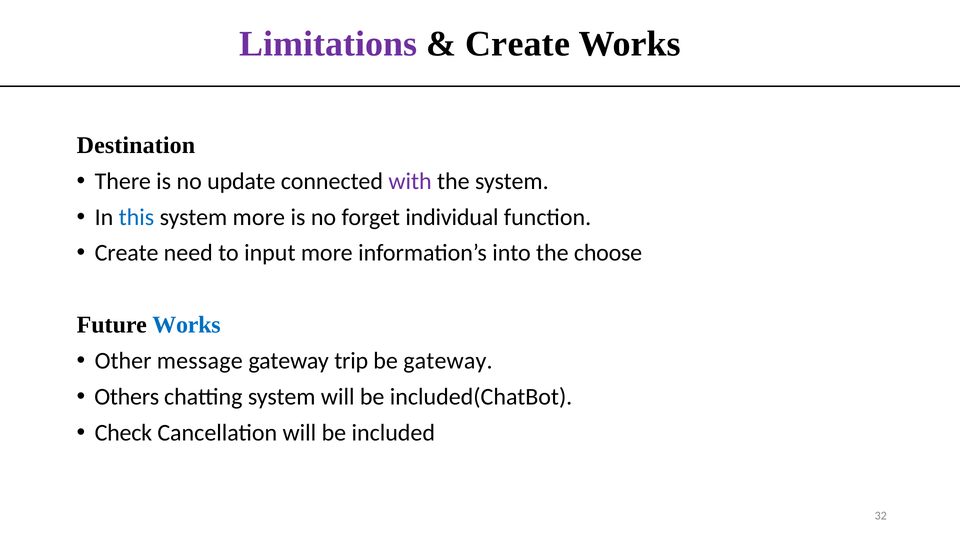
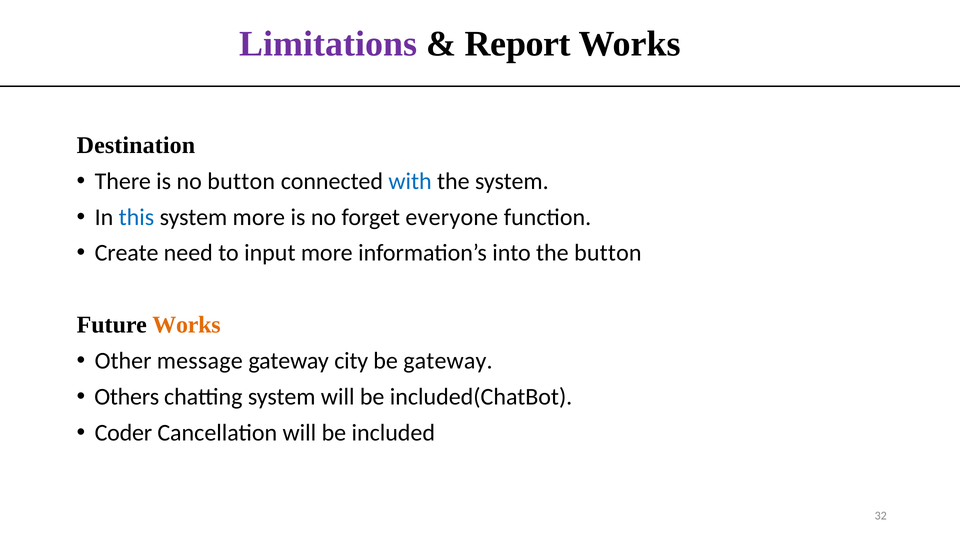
Create: Create -> Report (518, 44)
no update: update -> button (241, 181)
with colour: purple -> blue (410, 181)
individual: individual -> everyone (452, 217)
the choose: choose -> button (608, 253)
Works colour: blue -> orange (186, 325)
trip: trip -> city (351, 361)
Check: Check -> Coder (123, 433)
